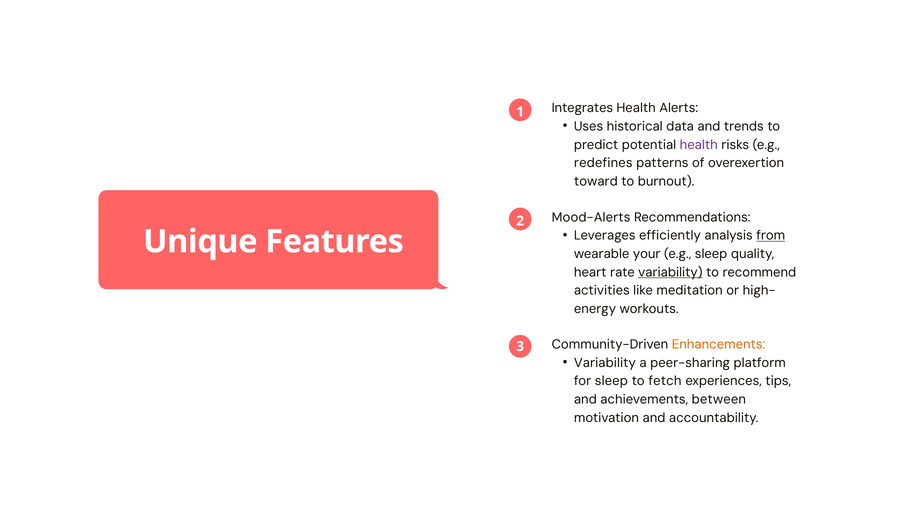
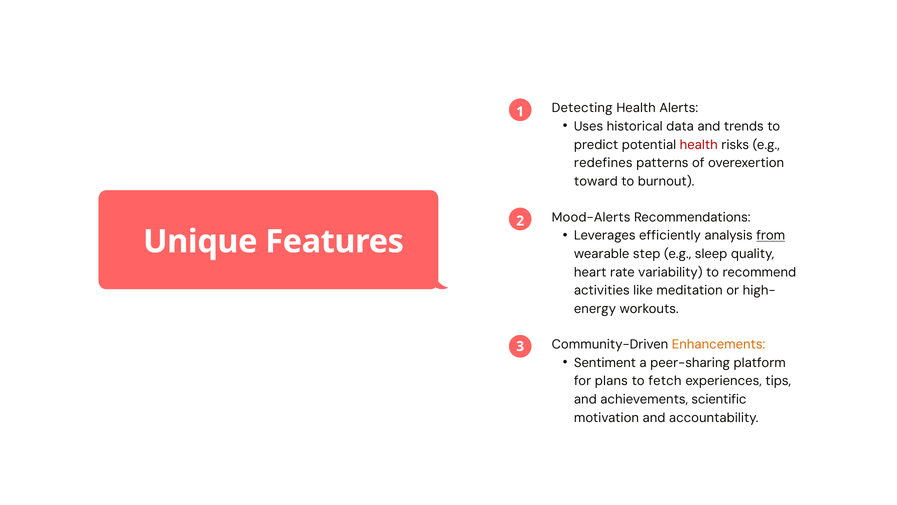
Integrates: Integrates -> Detecting (582, 108)
health colour: purple -> red (699, 145)
your: your -> step (647, 254)
variability underline: present -> none (670, 272)
Variability: Variability -> Sentiment (605, 363)
for sleep: sleep -> plans (611, 381)
between: between -> scientific (719, 399)
